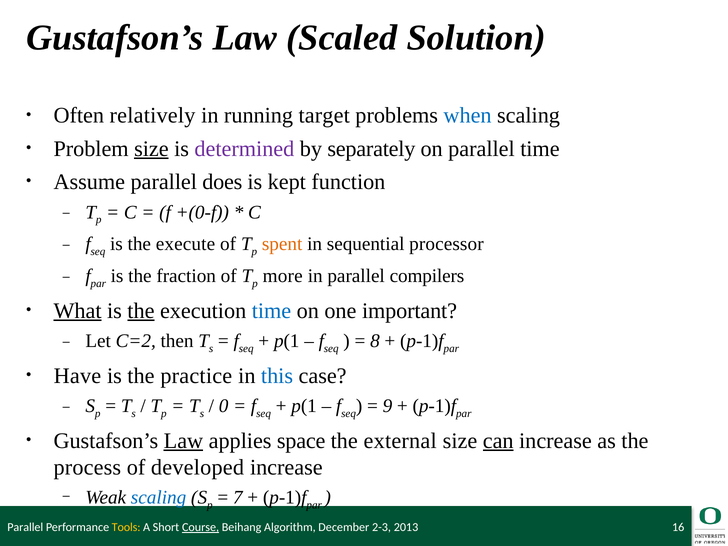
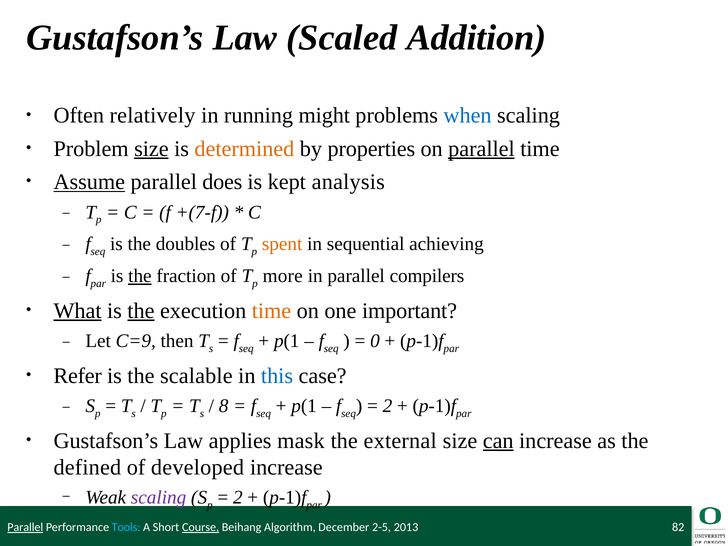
Solution: Solution -> Addition (476, 38)
target: target -> might (324, 116)
determined colour: purple -> orange (244, 149)
separately: separately -> properties (371, 149)
parallel underline: none -> present (481, 149)
Assume underline: none -> present (89, 182)
function: function -> analysis (348, 182)
+(0-f: +(0-f -> +(7-f (202, 212)
execute: execute -> doubles (186, 244)
processor: processor -> achieving (446, 244)
the underline: none -> present (140, 276)
time colour: blue -> orange (271, 311)
C=2: C=2 -> C=9 (136, 341)
8: 8 -> 0 (375, 341)
Have: Have -> Refer (78, 376)
practice: practice -> scalable (196, 376)
0: 0 -> 8 (224, 406)
9: 9 -> 2 (387, 406)
Law underline: present -> none (183, 441)
space: space -> mask (301, 441)
process: process -> defined (87, 467)
scaling colour: blue -> purple (159, 497)
7: 7 -> 2 (238, 497)
Parallel underline: none -> present (25, 527)
Tools colour: yellow -> light blue (126, 527)
2-3: 2-3 -> 2-5 (382, 527)
16: 16 -> 82 (678, 527)
